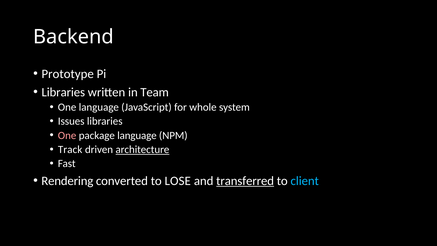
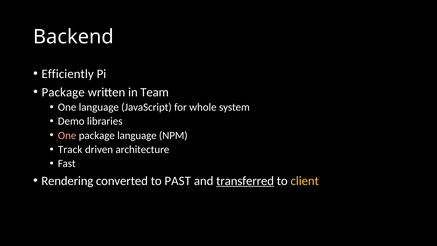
Prototype: Prototype -> Efficiently (68, 74)
Libraries: Libraries -> Package (63, 92)
Issues: Issues -> Demo (71, 121)
architecture underline: present -> none (142, 149)
LOSE: LOSE -> PAST (178, 181)
client colour: light blue -> yellow (305, 181)
